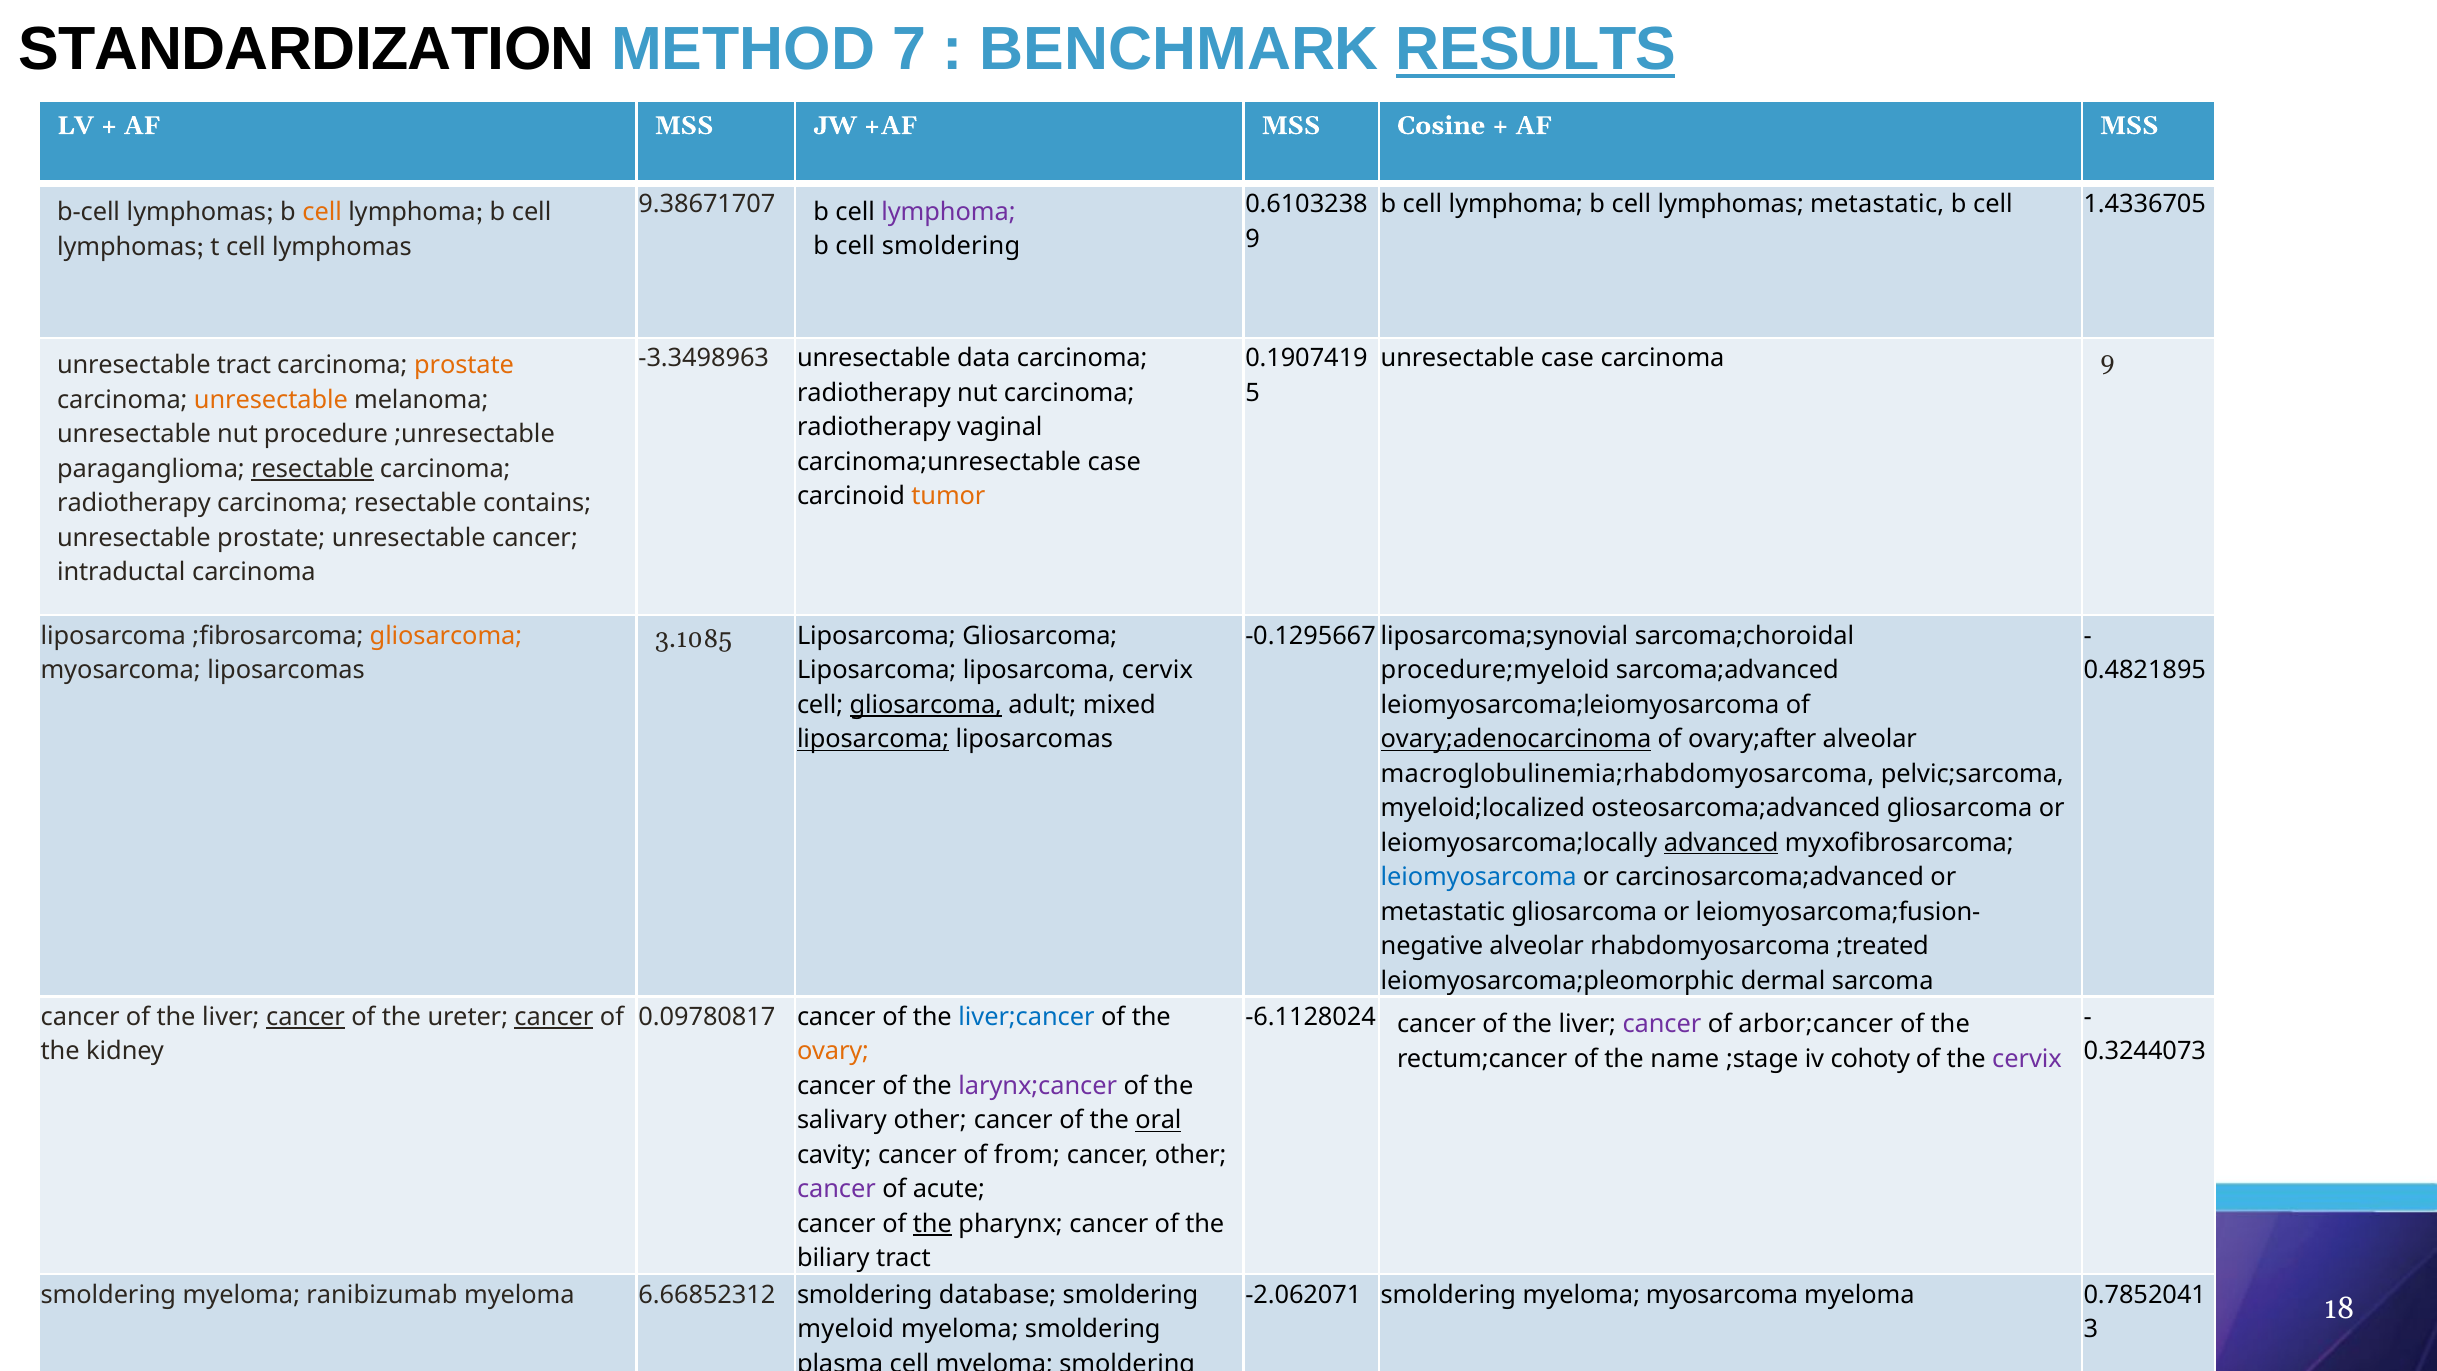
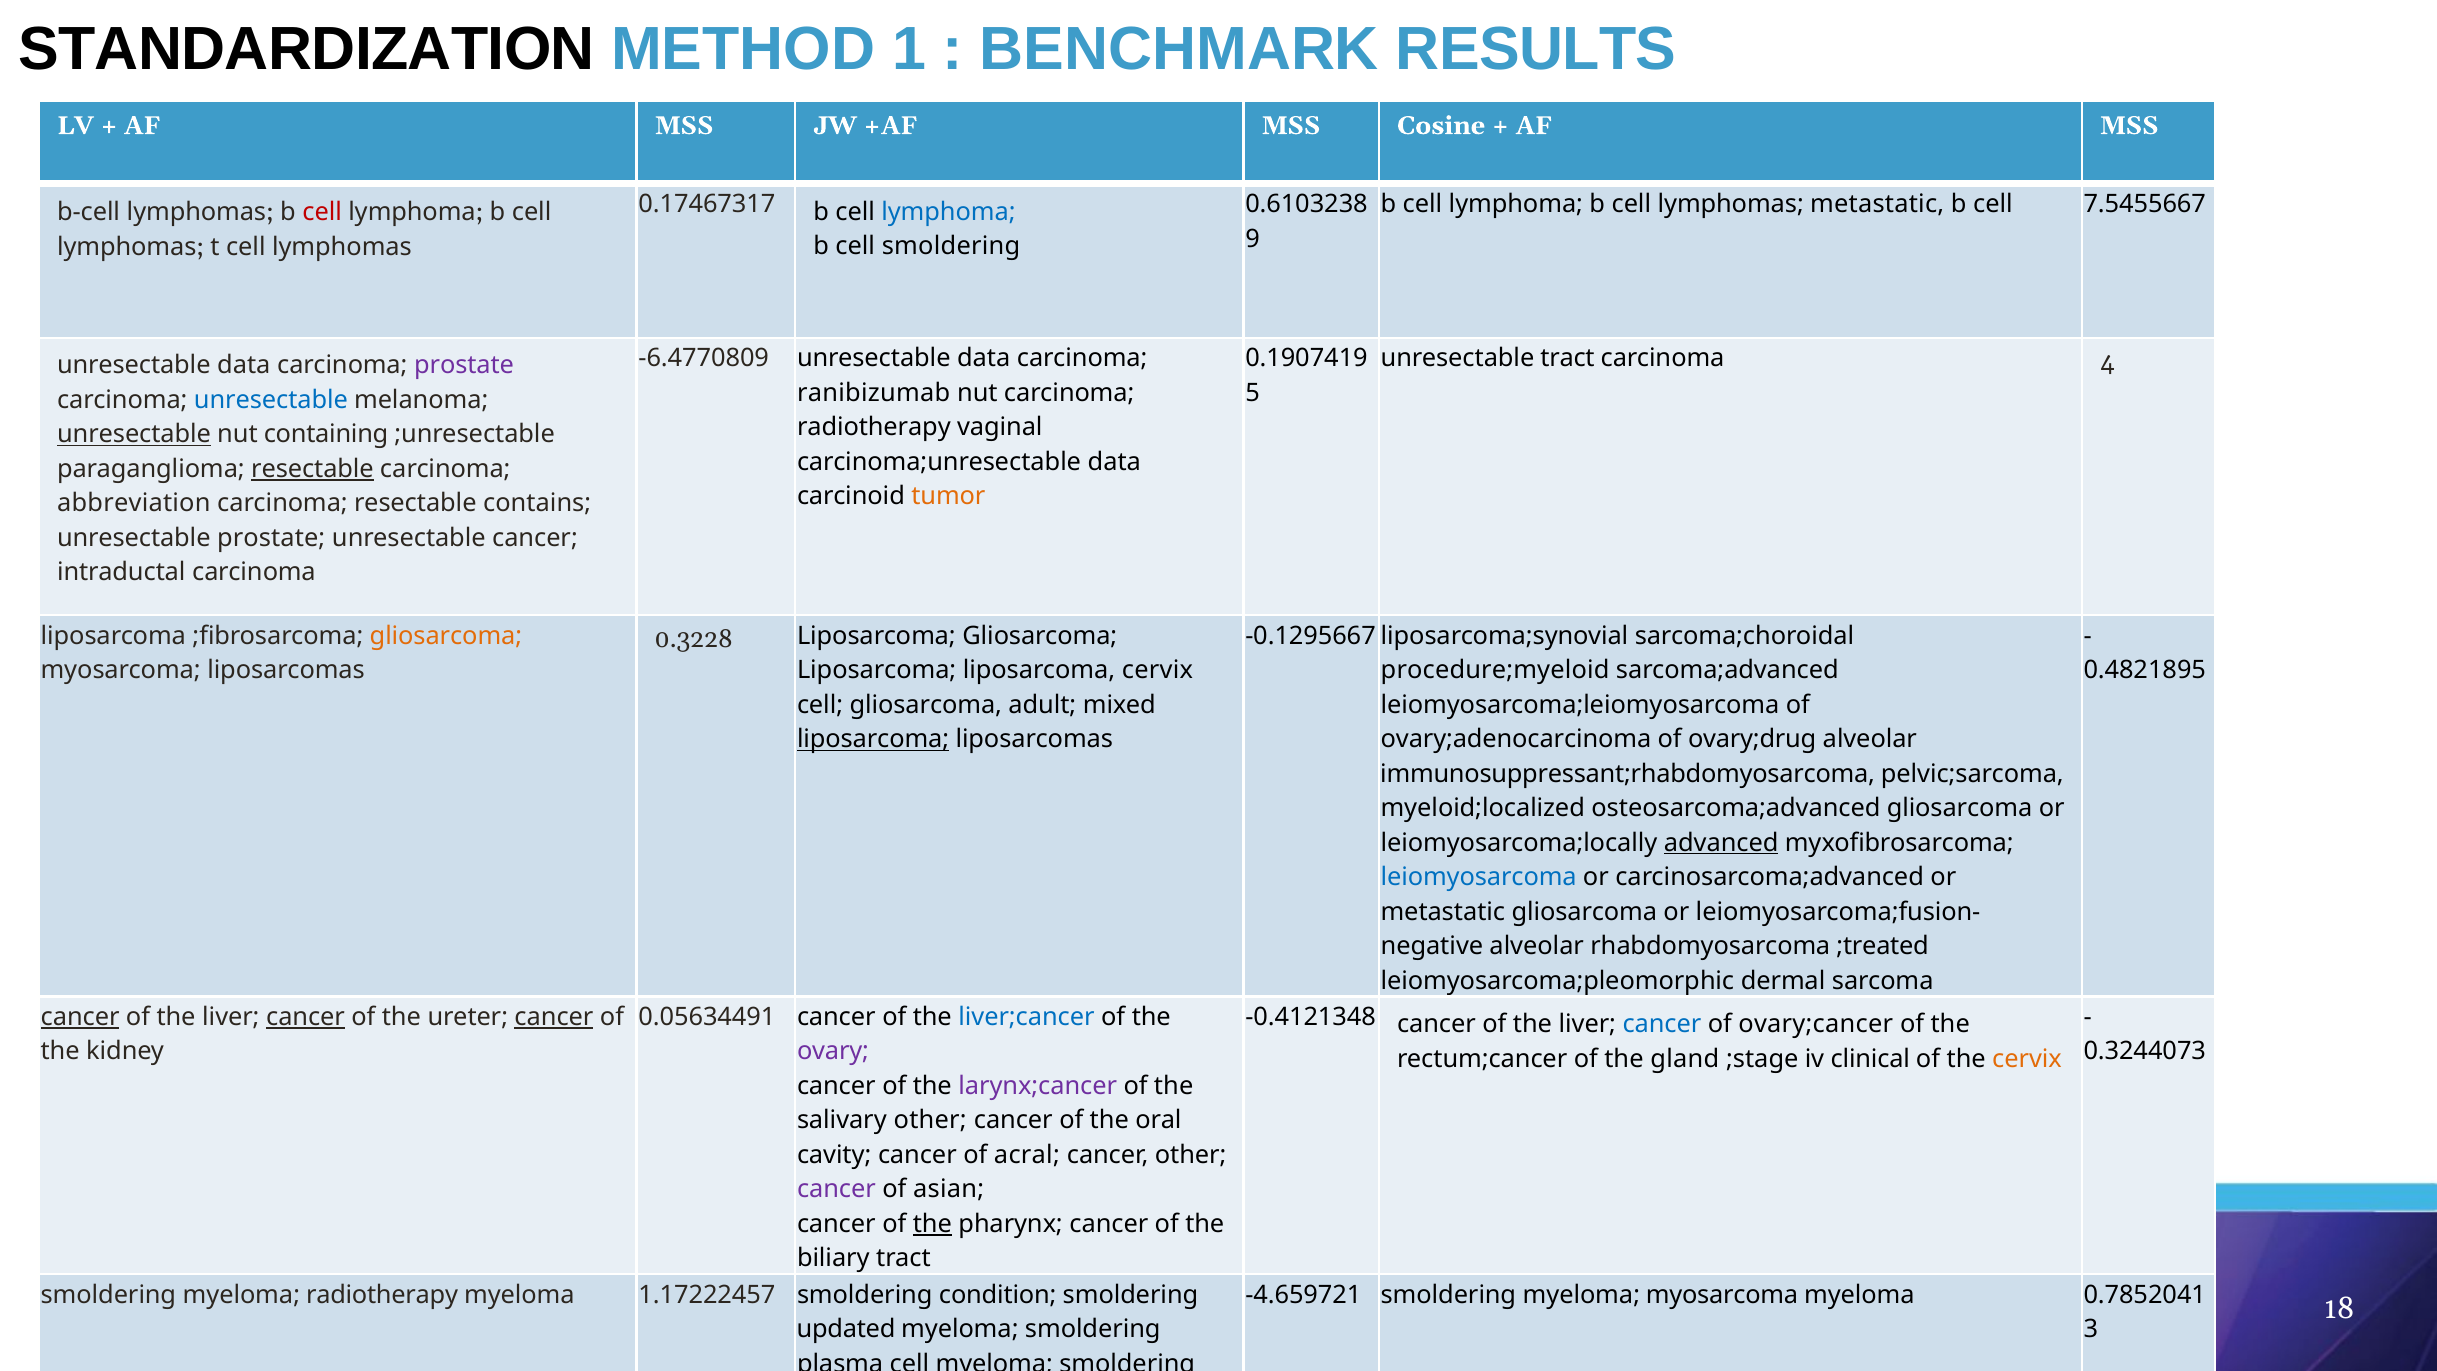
7: 7 -> 1 (909, 50)
RESULTS underline: present -> none (1536, 50)
9.38671707: 9.38671707 -> 0.17467317 (707, 204)
lymphoma colour: purple -> blue (948, 212)
1.4336705: 1.4336705 -> 7.5455667 (2145, 204)
cell colour: orange -> red (322, 212)
-3.3498963: -3.3498963 -> -6.4770809 (704, 358)
unresectable case: case -> tract (1568, 358)
carcinoma 9: 9 -> 4 (2108, 362)
tract: tract -> data (244, 365)
prostate colour: orange -> purple (464, 365)
radiotherapy: radiotherapy -> ranibizumab (874, 393)
unresectable colour: orange -> blue (271, 400)
unresectable underline: none -> present (134, 434)
procedure: procedure -> containing (326, 434)
carcinoma;unresectable case: case -> data (1114, 462)
radiotherapy: radiotherapy -> abbreviation (134, 503)
3.1085: 3.1085 -> 0.3228 (694, 639)
gliosarcoma underline: present -> none (926, 705)
ovary;adenocarcinoma underline: present -> none (1516, 739)
ovary;after: ovary;after -> ovary;drug (1752, 739)
macroglobulinemia;rhabdomyosarcoma: macroglobulinemia;rhabdomyosarcoma -> immunosuppressant;rhabdomyosarcoma (1628, 774)
cancer underline: none -> present (80, 1017)
0.09780817: 0.09780817 -> 0.05634491 (707, 1017)
-6.1128024: -6.1128024 -> -0.4121348 (1311, 1017)
cancer colour: purple -> blue (1662, 1024)
arbor;cancer: arbor;cancer -> ovary;cancer (1816, 1024)
ovary colour: orange -> purple (833, 1051)
name: name -> gland (1685, 1059)
cohoty: cohoty -> clinical (1870, 1059)
cervix colour: purple -> orange (2027, 1059)
oral underline: present -> none (1158, 1120)
from: from -> acral (1027, 1155)
acute: acute -> asian (949, 1189)
myeloma ranibizumab: ranibizumab -> radiotherapy (382, 1295)
6.66852312: 6.66852312 -> 1.17222457 (707, 1295)
database: database -> condition (998, 1295)
-2.062071: -2.062071 -> -4.659721 (1303, 1295)
myeloid: myeloid -> updated (846, 1329)
